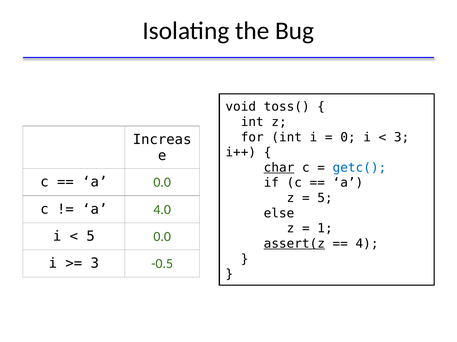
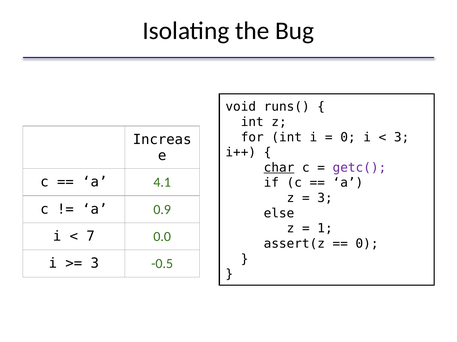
toss(: toss( -> runs( (287, 107)
getc( colour: blue -> purple (359, 168)
a 0.0: 0.0 -> 4.1 (162, 183)
5: 5 -> 3 (325, 198)
4.0: 4.0 -> 0.9 (162, 210)
5: 5 -> 7 (91, 237)
assert(z underline: present -> none (294, 244)
4: 4 -> 0 (367, 244)
